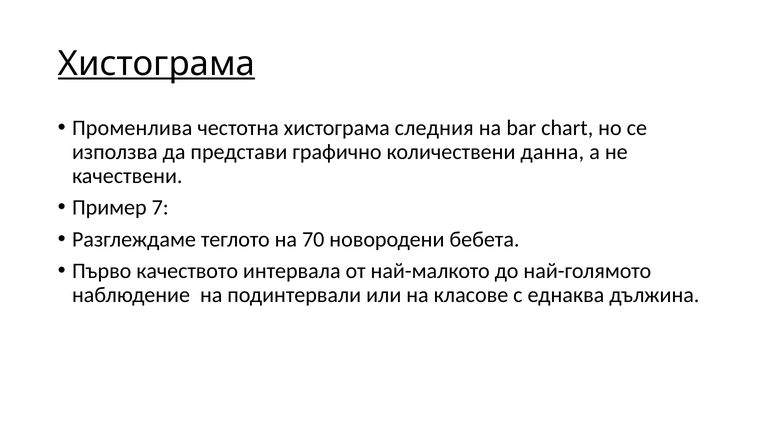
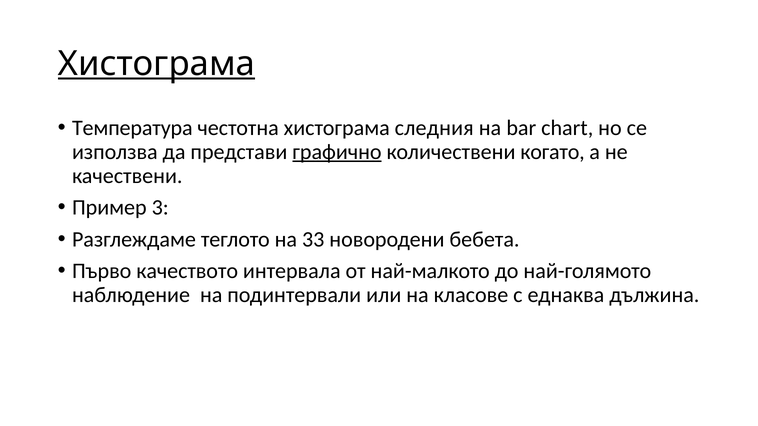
Променлива: Променлива -> Температура (132, 128)
графично underline: none -> present (337, 152)
данна: данна -> когато (553, 152)
7: 7 -> 3 (160, 208)
70: 70 -> 33 (313, 239)
